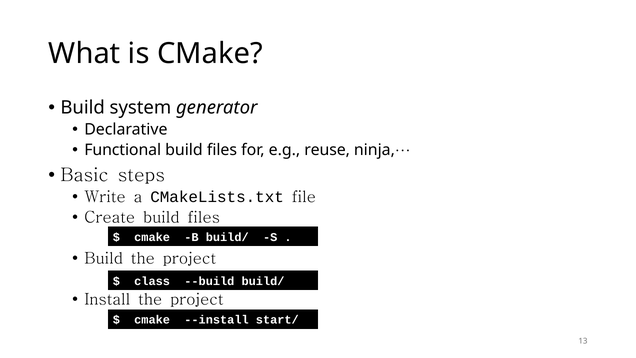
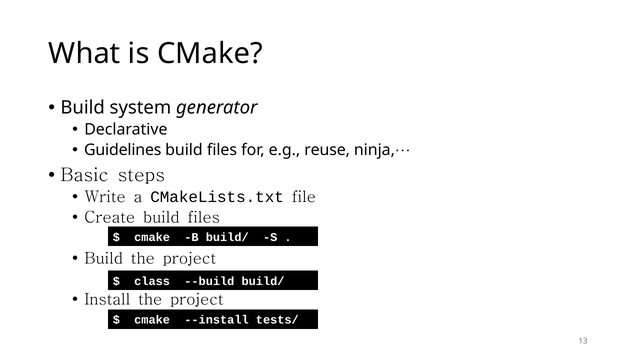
Functional: Functional -> Guidelines (123, 150)
start/: start/ -> tests/ (277, 320)
